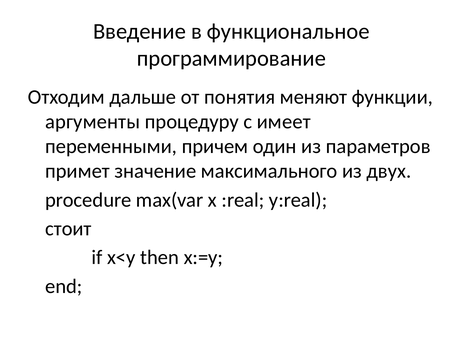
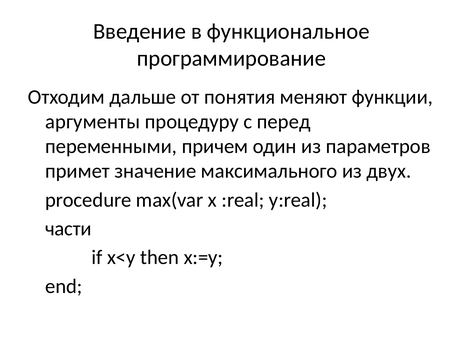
имеет: имеет -> перед (284, 122)
стоит: стоит -> части (68, 229)
